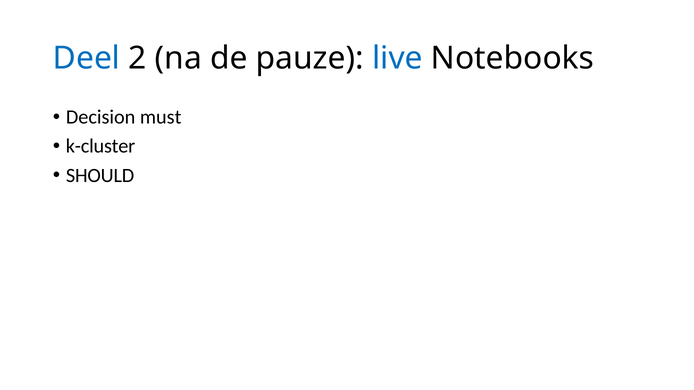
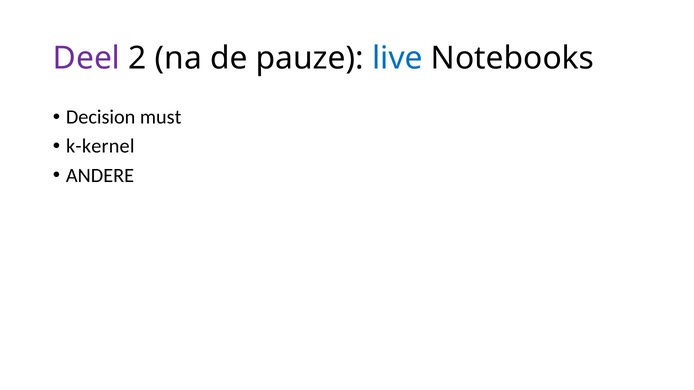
Deel colour: blue -> purple (87, 58)
k-cluster: k-cluster -> k-kernel (100, 146)
SHOULD: SHOULD -> ANDERE (100, 176)
